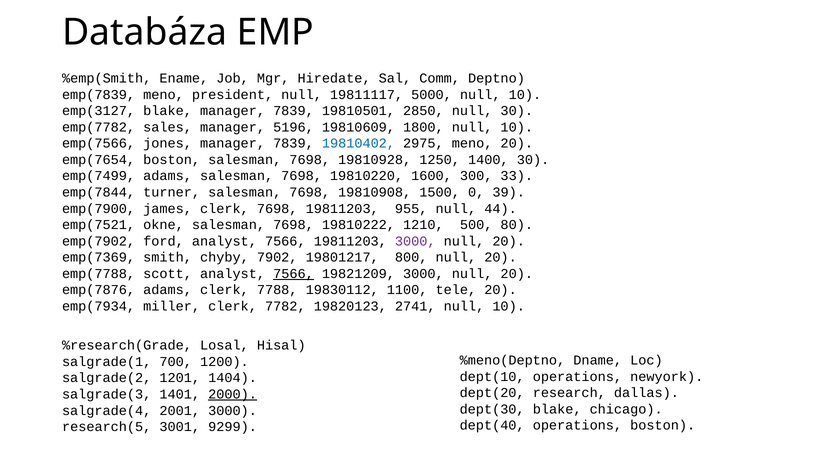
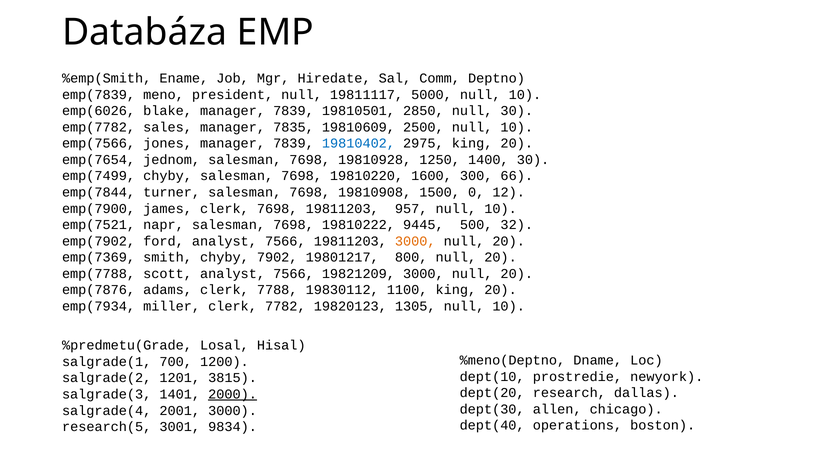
emp(3127: emp(3127 -> emp(6026 (99, 111)
5196: 5196 -> 7835 (293, 127)
1800: 1800 -> 2500 (423, 127)
2975 meno: meno -> king (472, 144)
emp(7654 boston: boston -> jednom (172, 160)
emp(7499 adams: adams -> chyby (168, 176)
33: 33 -> 66 (517, 176)
39: 39 -> 12 (509, 192)
955: 955 -> 957 (411, 209)
44: 44 -> 10 (501, 209)
okne: okne -> napr (164, 225)
1210: 1210 -> 9445 (423, 225)
80: 80 -> 32 (517, 225)
3000 colour: purple -> orange (415, 241)
7566 underline: present -> none (293, 274)
1100 tele: tele -> king (456, 290)
2741: 2741 -> 1305 (415, 307)
%research(Grade: %research(Grade -> %predmetu(Grade (127, 346)
dept(10 operations: operations -> prostredie (577, 377)
1404: 1404 -> 3815 (233, 378)
dept(30 blake: blake -> allen (557, 410)
9299: 9299 -> 9834 (233, 427)
